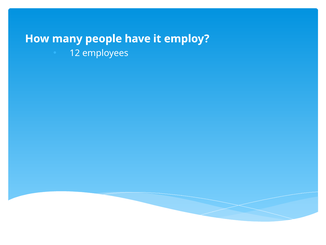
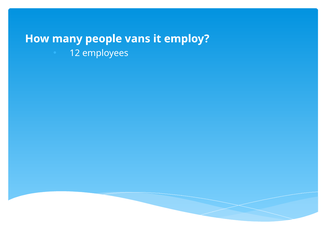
have: have -> vans (138, 39)
